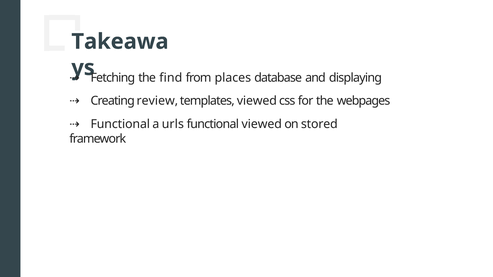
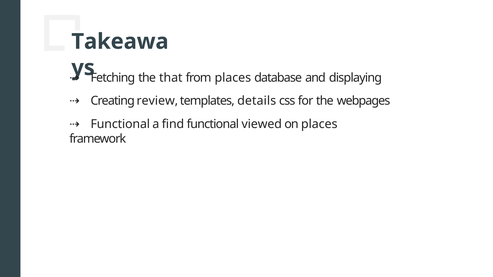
find: find -> that (171, 78)
templates viewed: viewed -> details (257, 101)
urls: urls -> find (173, 124)
on stored: stored -> places (319, 124)
